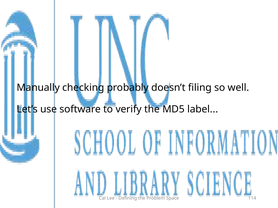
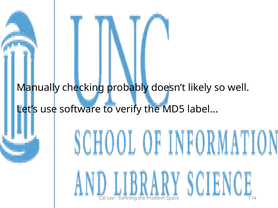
filing: filing -> likely (200, 88)
